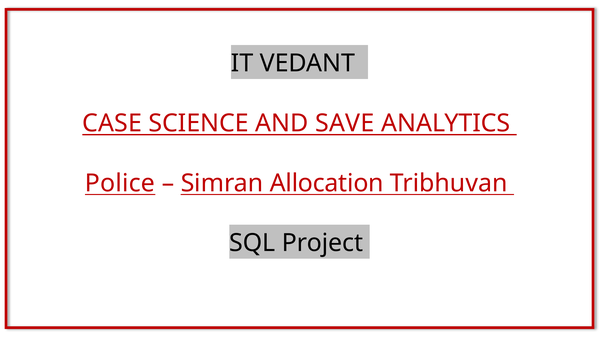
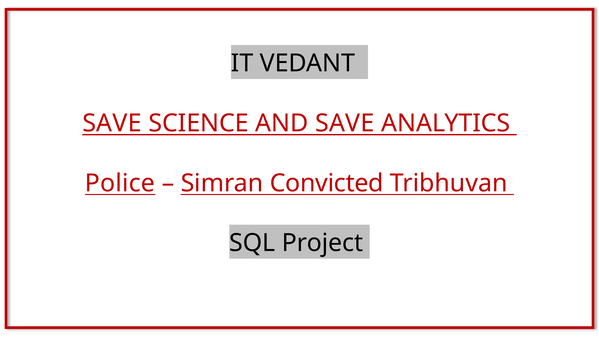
CASE: CASE -> SAVE (112, 123)
Allocation: Allocation -> Convicted (327, 183)
